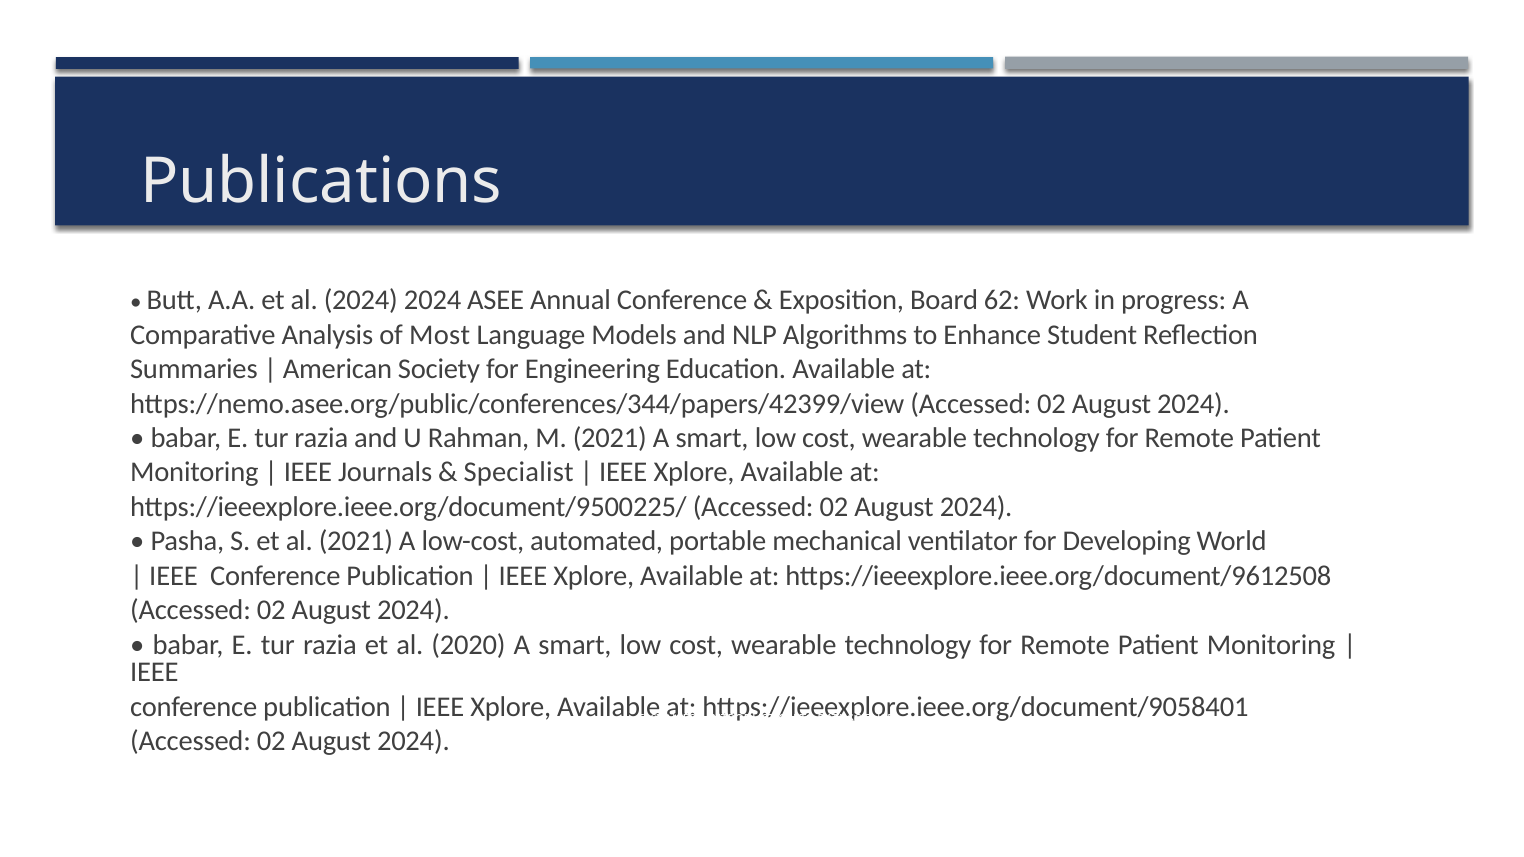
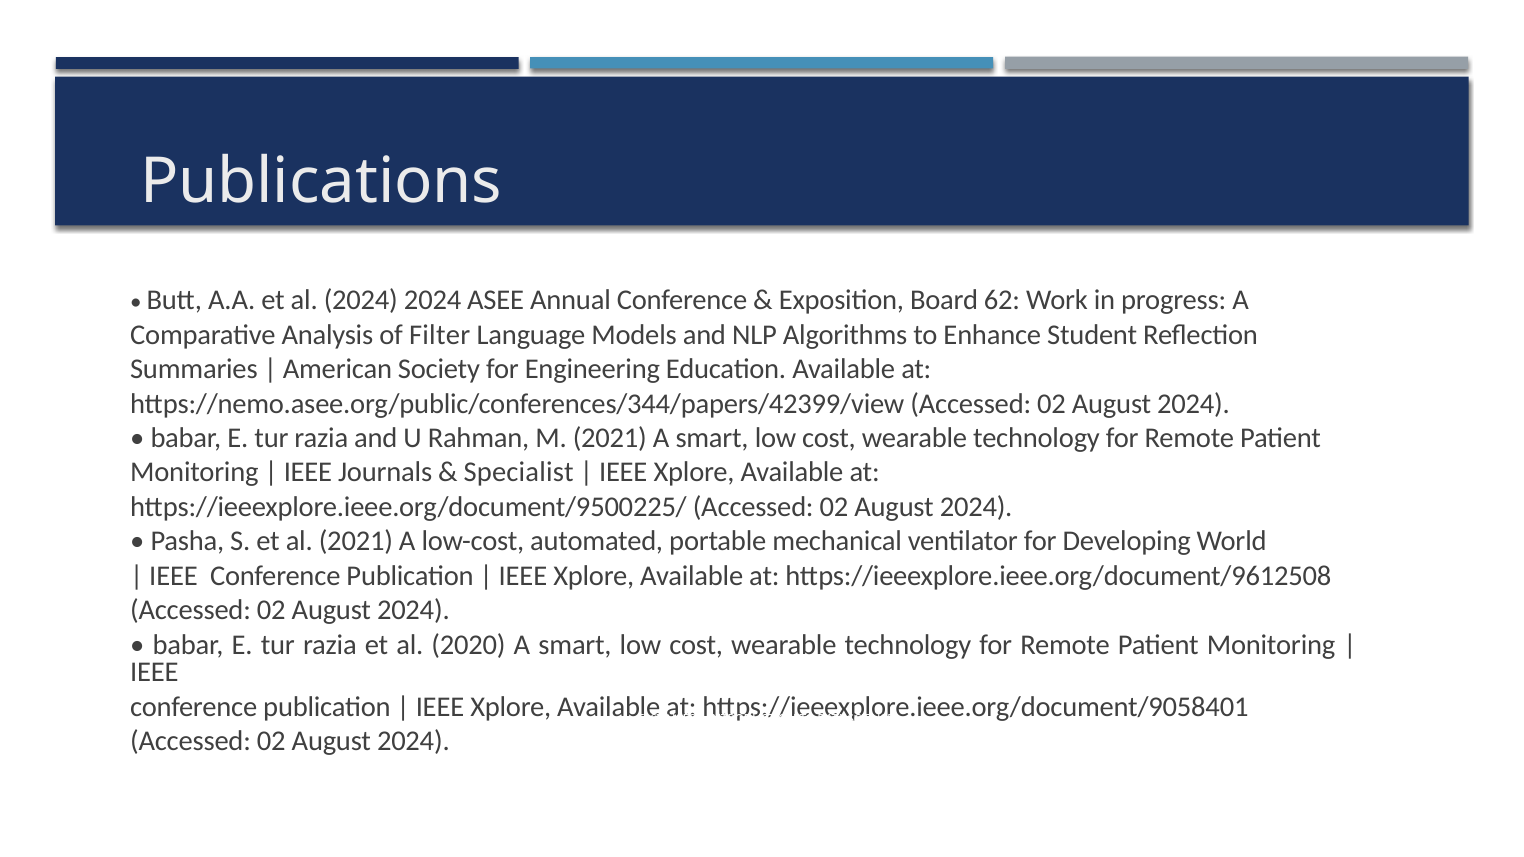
Most: Most -> Filter (440, 335)
